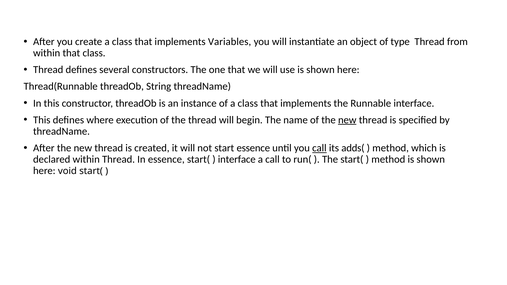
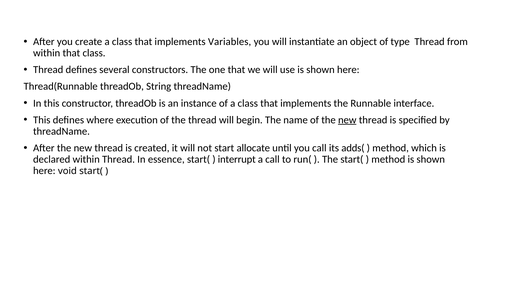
start essence: essence -> allocate (253, 148)
call underline: present -> none (319, 148)
interface: interface -> interrupt (237, 160)
